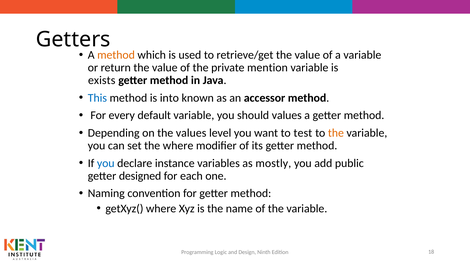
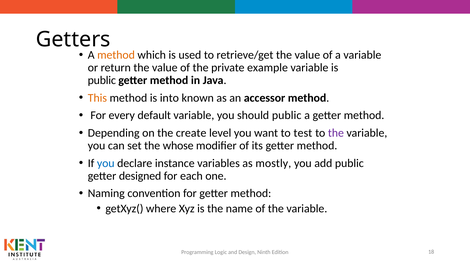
mention: mention -> example (267, 68)
exists: exists -> public (102, 80)
This colour: blue -> orange (97, 98)
should values: values -> public (287, 116)
the values: values -> create (191, 133)
the colour: orange -> purple (336, 133)
the where: where -> whose (178, 146)
